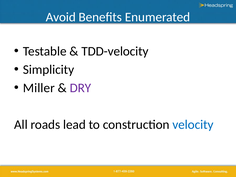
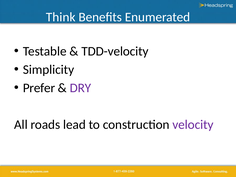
Avoid: Avoid -> Think (61, 17)
Miller: Miller -> Prefer (39, 88)
velocity colour: blue -> purple (193, 125)
